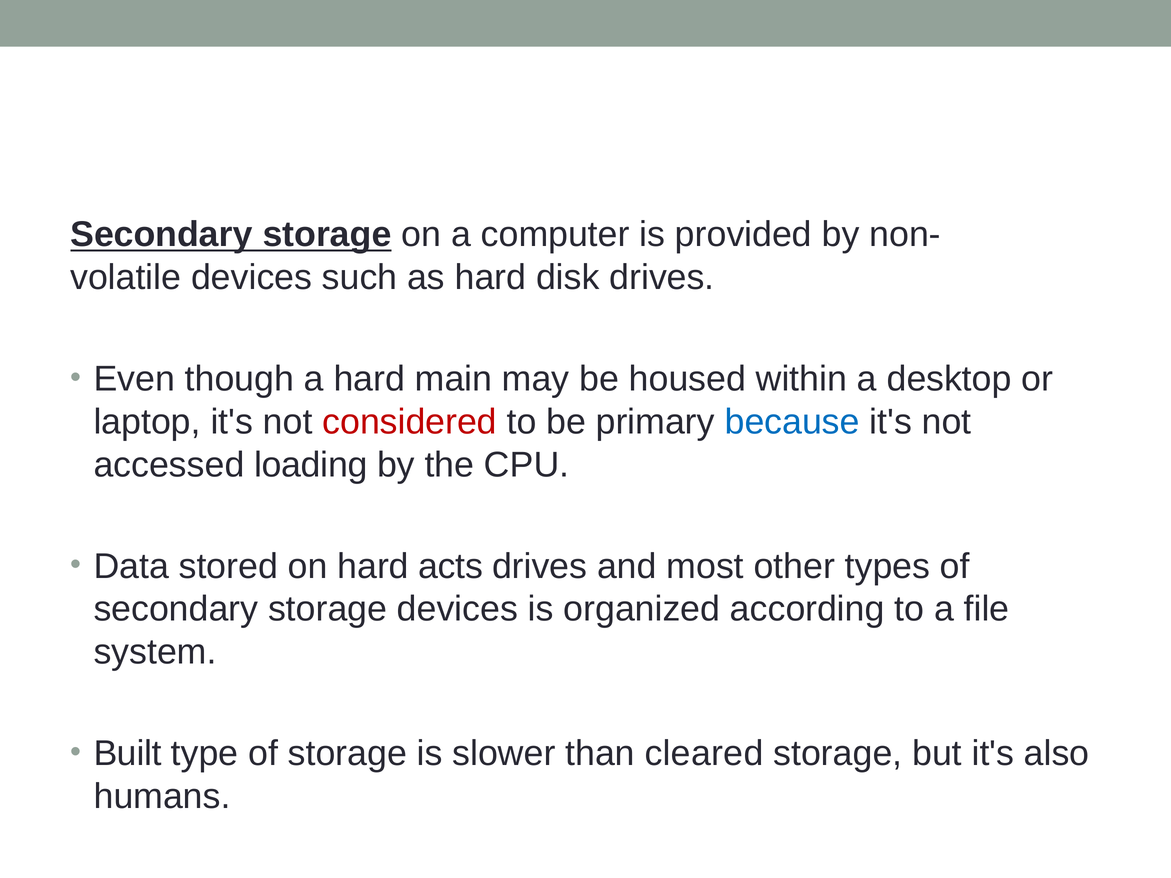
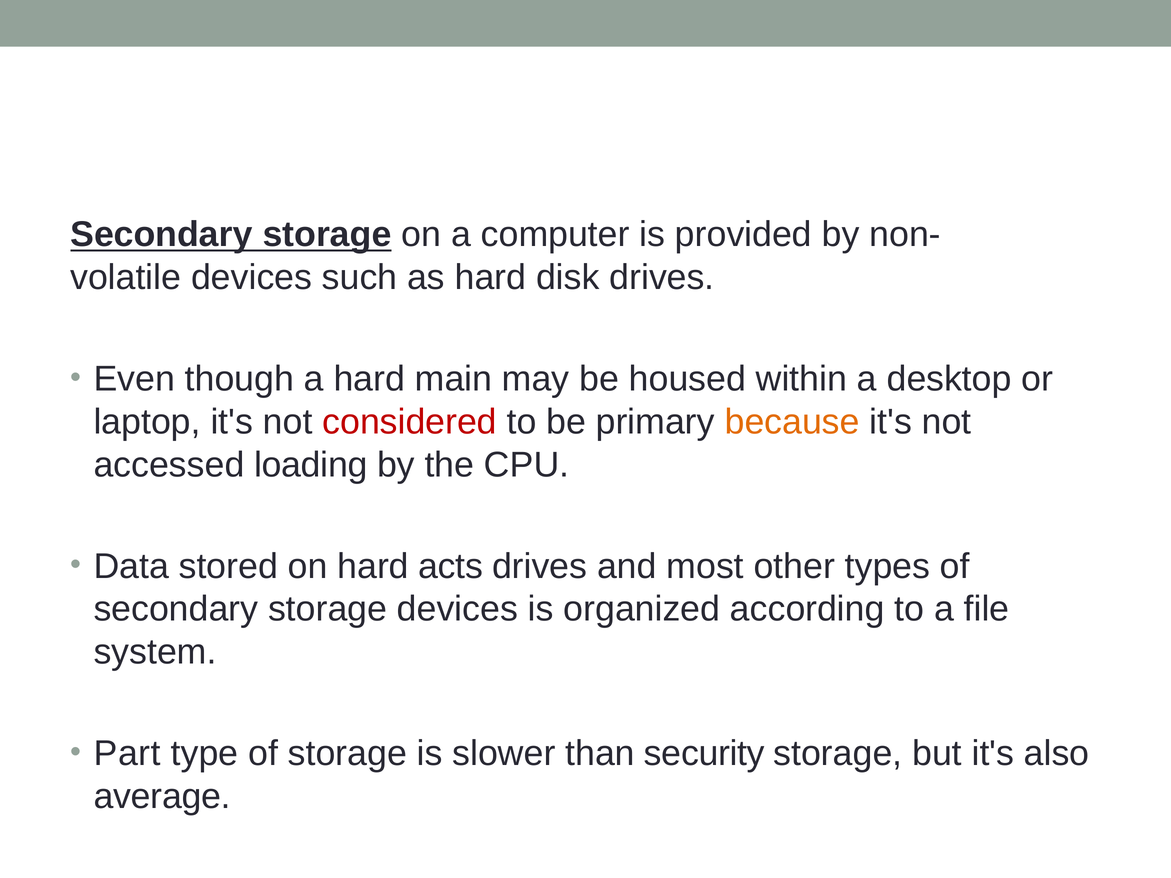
because colour: blue -> orange (792, 422)
Built: Built -> Part (127, 754)
cleared: cleared -> security (704, 754)
humans: humans -> average (162, 797)
